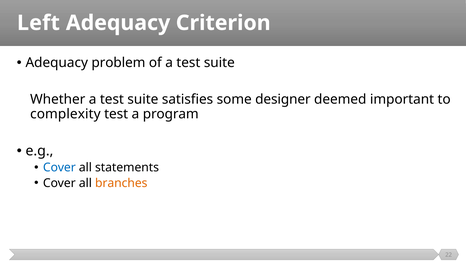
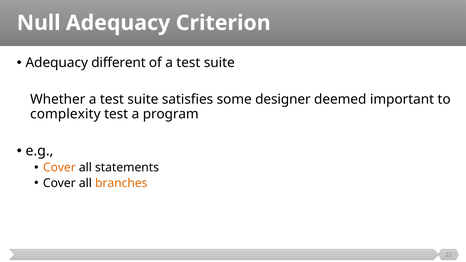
Left: Left -> Null (39, 23)
problem: problem -> different (118, 63)
Cover colour: blue -> orange (59, 168)
